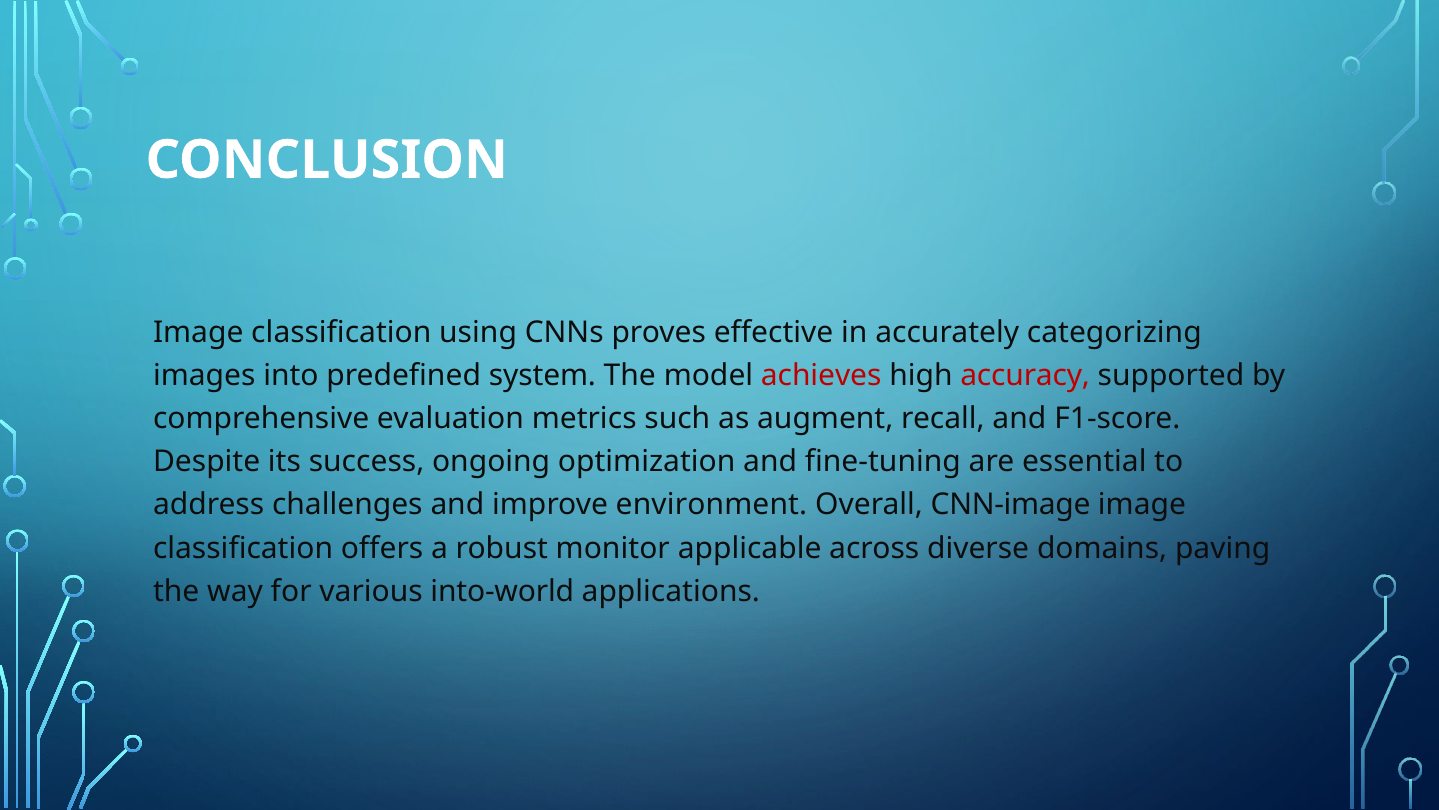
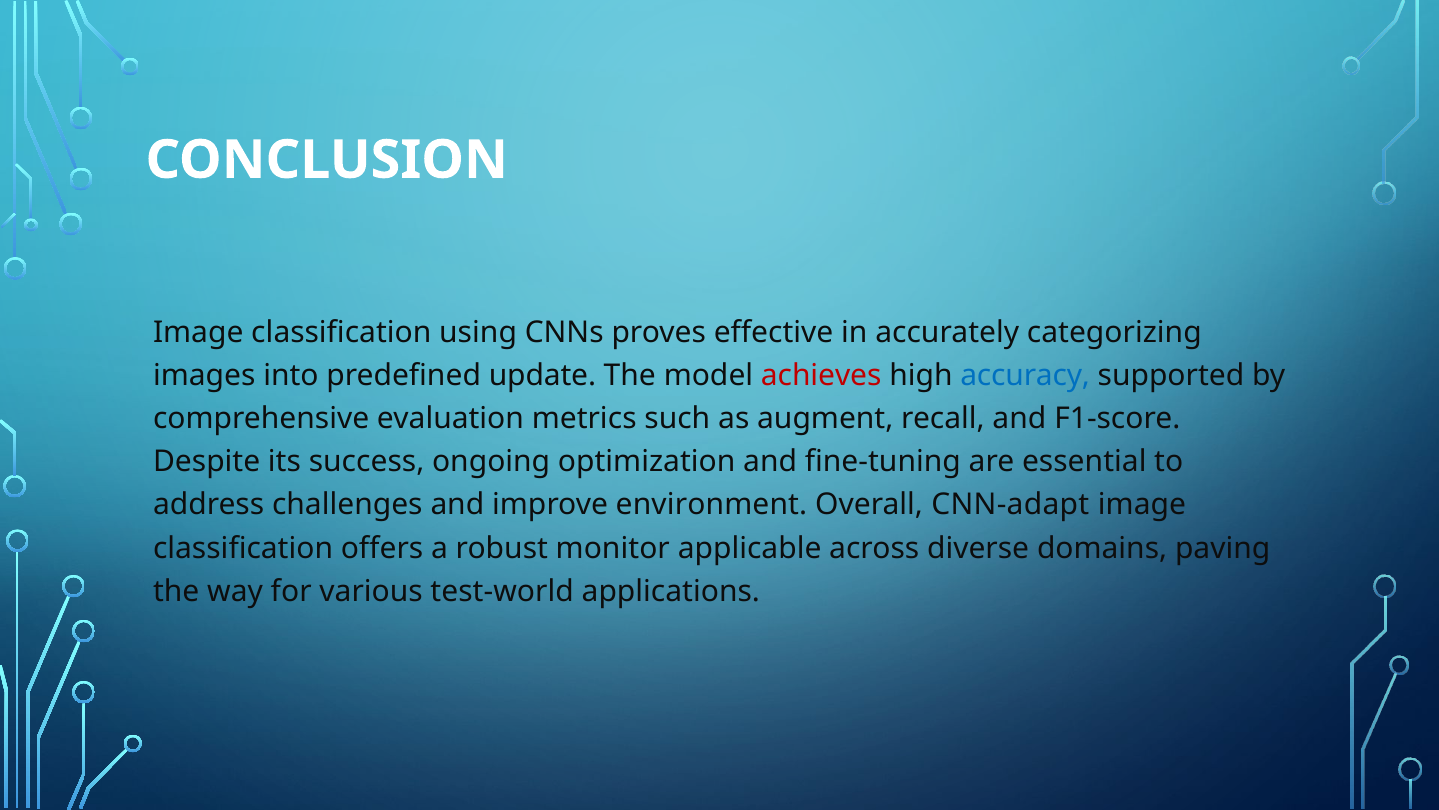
system: system -> update (542, 375)
accuracy colour: red -> blue (1025, 375)
CNN-image: CNN-image -> CNN-adapt (1010, 505)
into-world: into-world -> test-world (502, 591)
